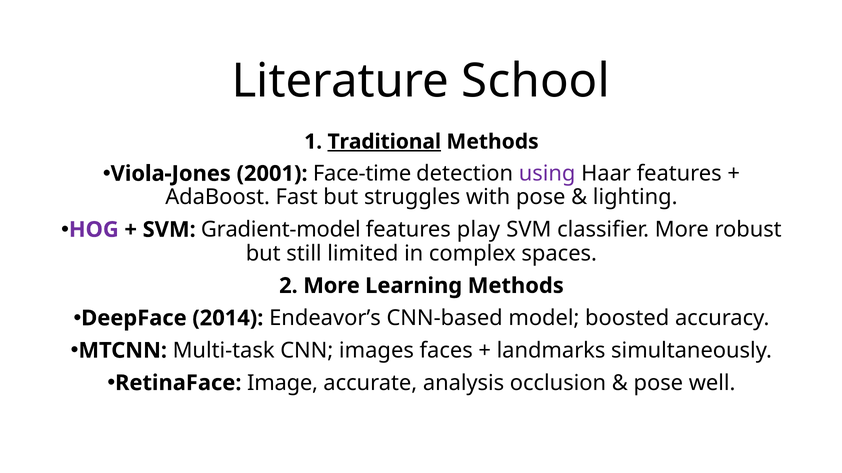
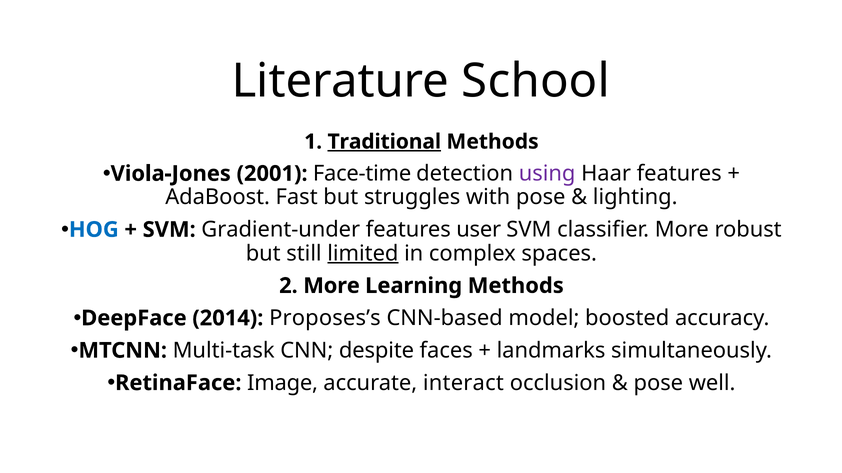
HOG colour: purple -> blue (94, 230)
Gradient-model: Gradient-model -> Gradient-under (281, 230)
play: play -> user (479, 230)
limited underline: none -> present (363, 254)
Endeavor’s: Endeavor’s -> Proposes’s (325, 319)
images: images -> despite (376, 351)
analysis: analysis -> interact (463, 383)
